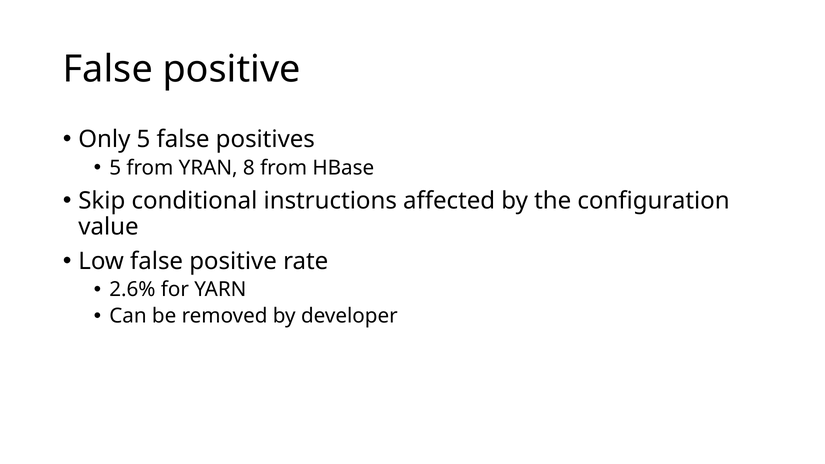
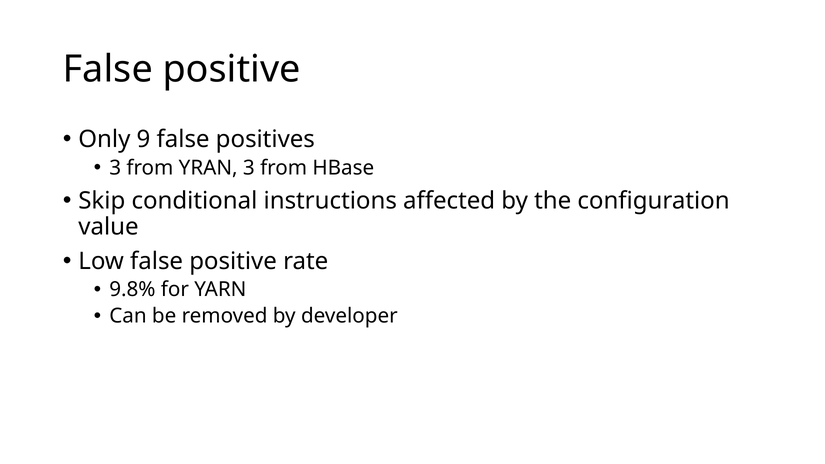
Only 5: 5 -> 9 (143, 139)
5: 5 -> 3 (115, 168)
YRAN 8: 8 -> 3 (249, 168)
2.6%: 2.6% -> 9.8% (132, 290)
